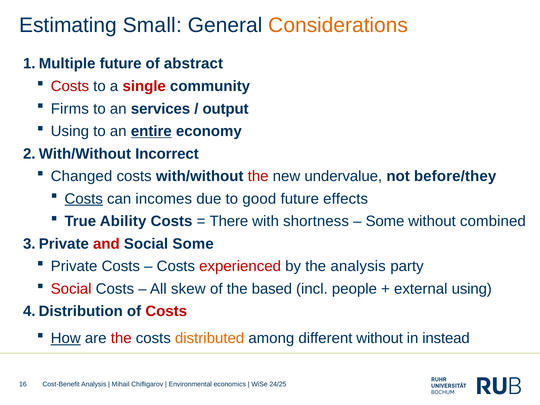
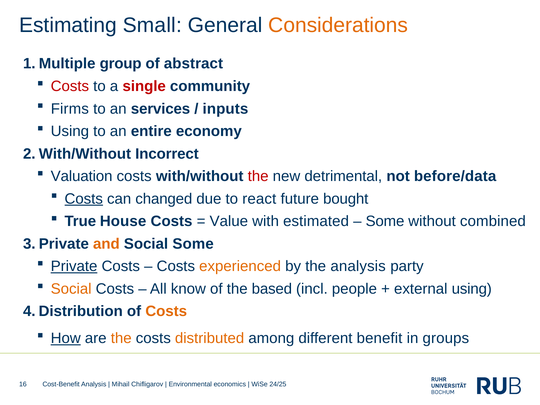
future: future -> group (121, 64)
output: output -> inputs (225, 109)
entire underline: present -> none (151, 131)
Changed: Changed -> Valuation (82, 176)
undervalue: undervalue -> detrimental (343, 176)
before/they: before/they -> before/data (455, 176)
incomes: incomes -> changed (164, 199)
good: good -> react (259, 199)
effects: effects -> bought (346, 199)
Ability: Ability -> House (123, 221)
There: There -> Value (229, 221)
shortness: shortness -> estimated (316, 221)
and colour: red -> orange (106, 244)
Private underline: none -> present (74, 266)
experienced colour: red -> orange (240, 266)
Social colour: red -> orange (71, 289)
skew: skew -> know (188, 289)
Costs colour: red -> orange (166, 311)
the colour: red -> orange (121, 338)
different without: without -> benefit (379, 338)
instead: instead -> groups (446, 338)
